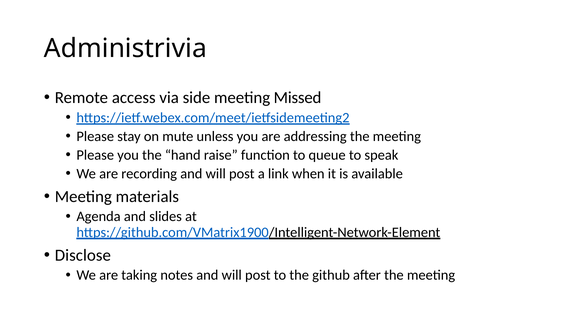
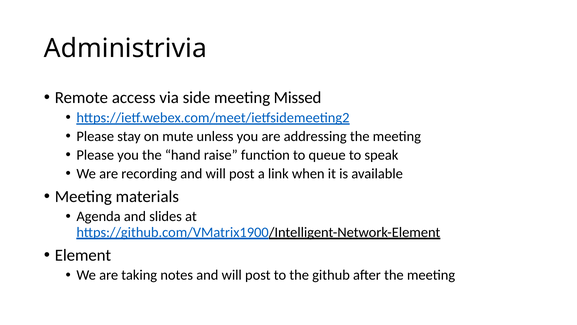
Disclose: Disclose -> Element (83, 255)
